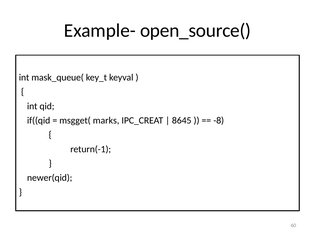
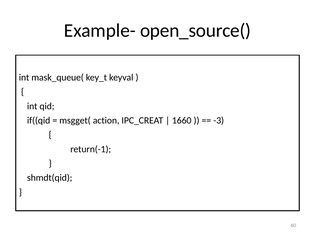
marks: marks -> action (106, 121)
8645: 8645 -> 1660 (182, 121)
-8: -8 -> -3 (219, 121)
newer(qid: newer(qid -> shmdt(qid (50, 178)
